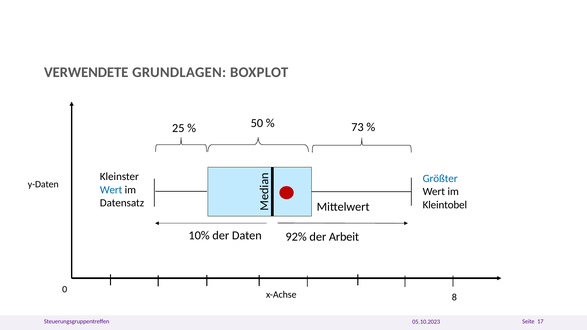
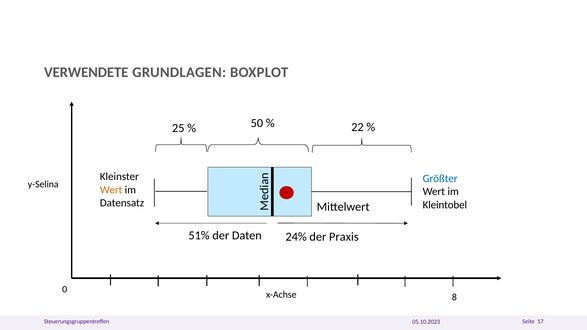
73: 73 -> 22 (357, 127)
y-Daten: y-Daten -> y-Selina (43, 184)
Wert colour: blue -> orange (111, 190)
10%: 10% -> 51% (199, 236)
92%: 92% -> 24% (296, 237)
Arbeit: Arbeit -> Praxis (344, 237)
